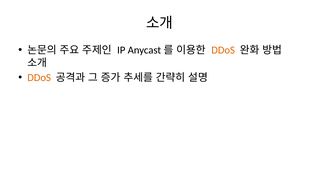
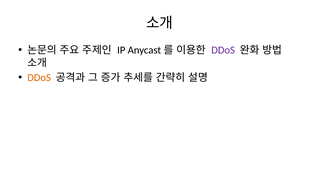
DDoS colour: orange -> purple (223, 50)
